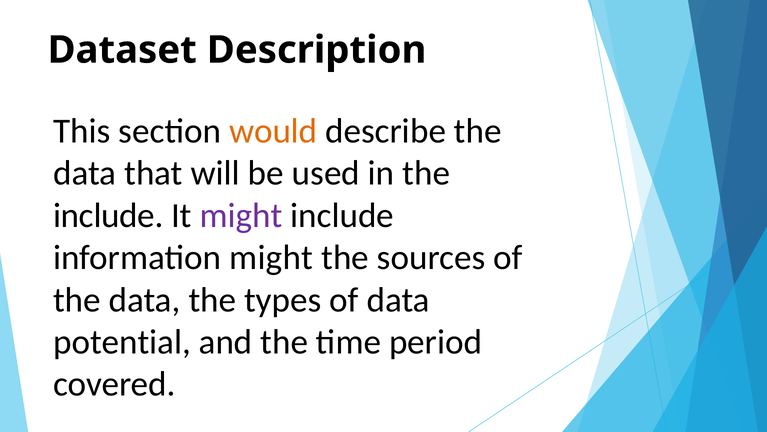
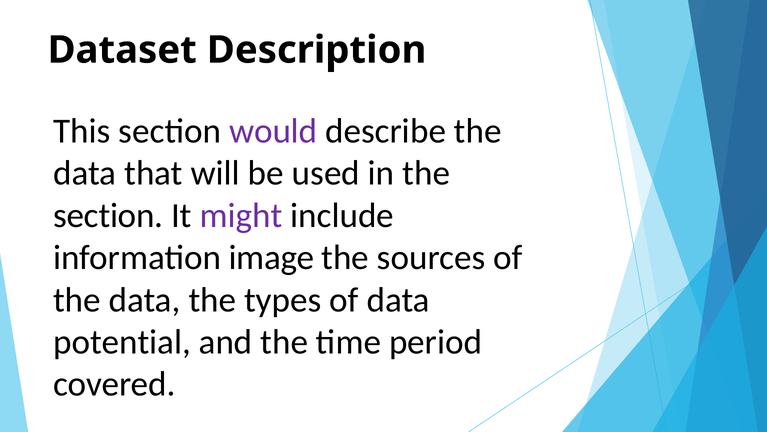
would colour: orange -> purple (273, 131)
include: include -> section (108, 215)
information might: might -> image (271, 257)
